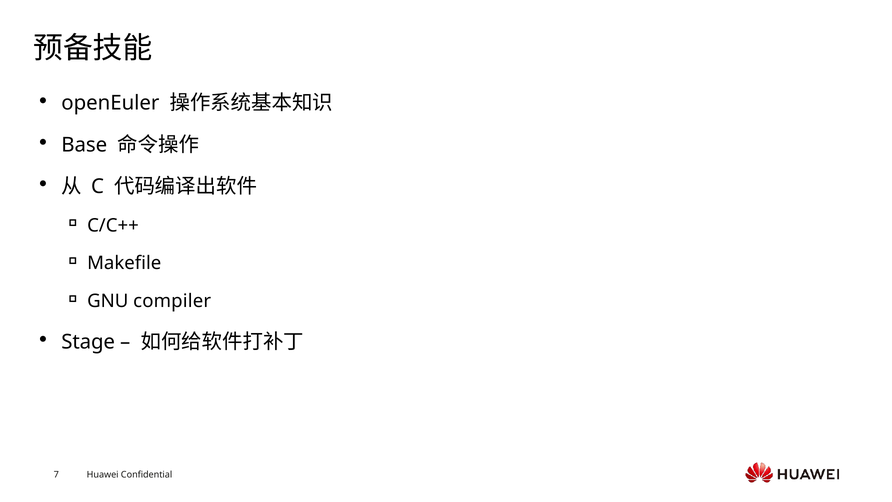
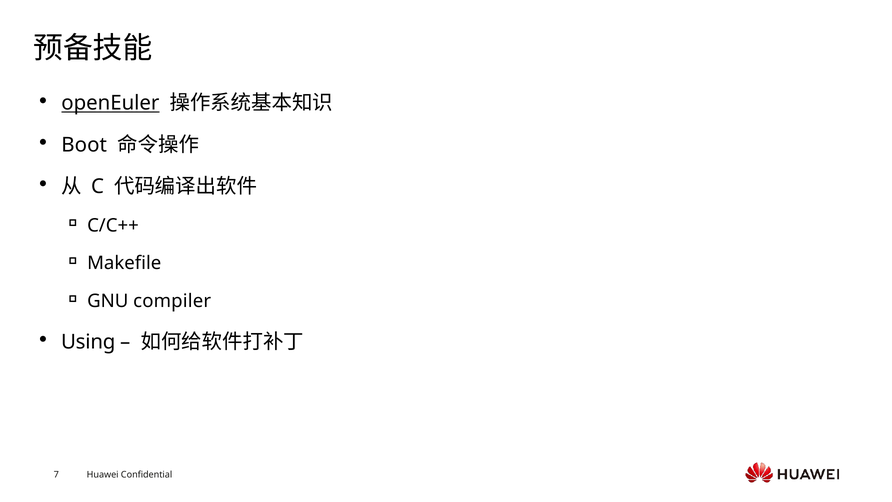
openEuler underline: none -> present (110, 103)
Base: Base -> Boot (84, 145)
Stage: Stage -> Using (88, 342)
